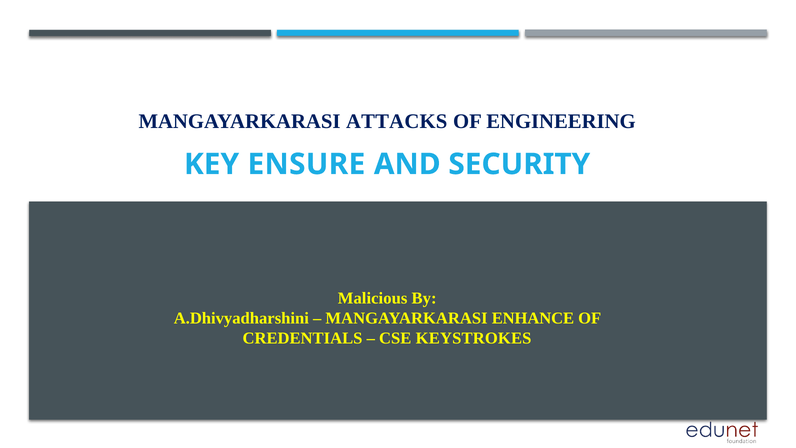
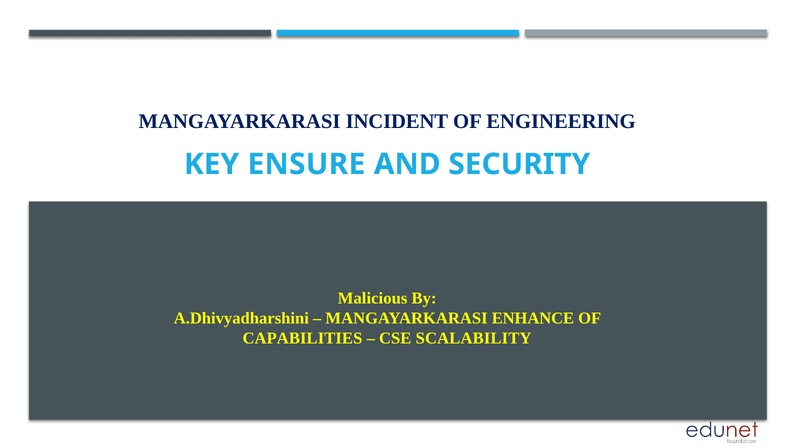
ATTACKS: ATTACKS -> INCIDENT (397, 121)
CREDENTIALS: CREDENTIALS -> CAPABILITIES (302, 338)
KEYSTROKES: KEYSTROKES -> SCALABILITY (474, 338)
